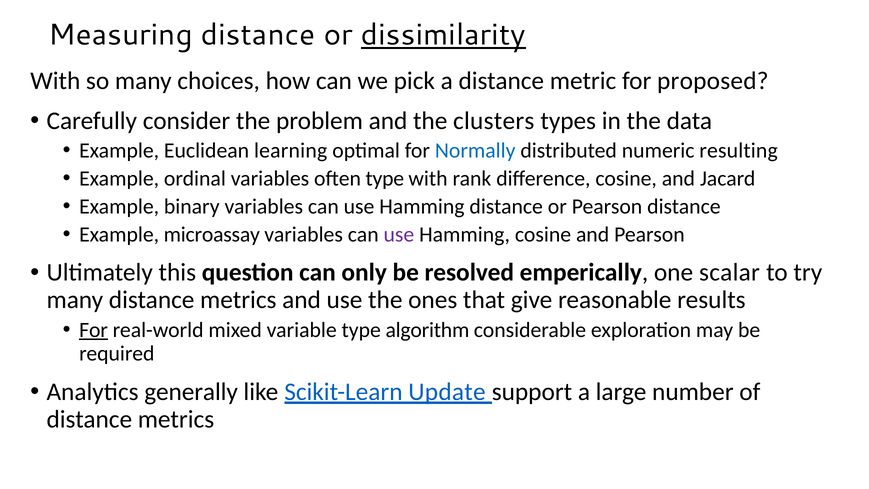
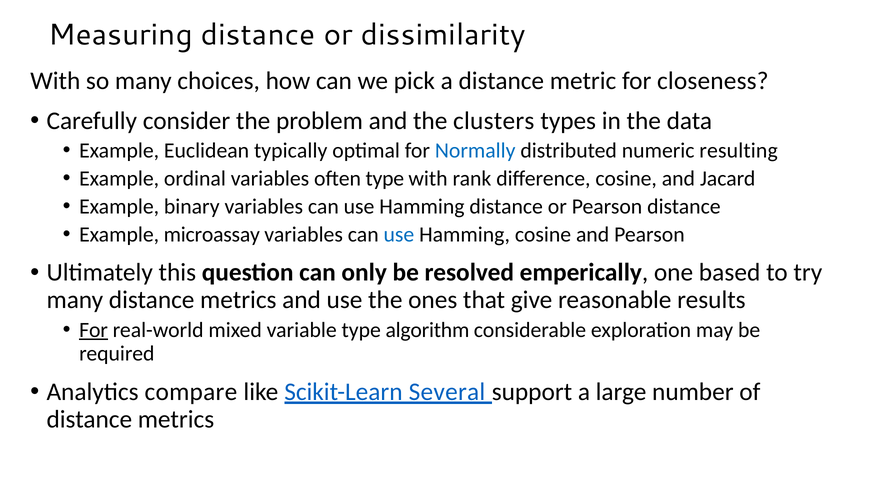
dissimilarity underline: present -> none (443, 35)
proposed: proposed -> closeness (713, 81)
learning: learning -> typically (291, 151)
use colour: purple -> blue (399, 234)
scalar: scalar -> based (730, 272)
generally: generally -> compare (191, 392)
Update: Update -> Several (447, 392)
